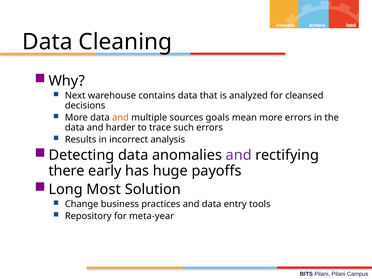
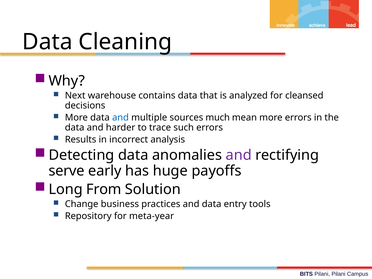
and colour: orange -> blue (120, 118)
goals: goals -> much (218, 118)
there: there -> serve (67, 171)
Most: Most -> From (104, 189)
